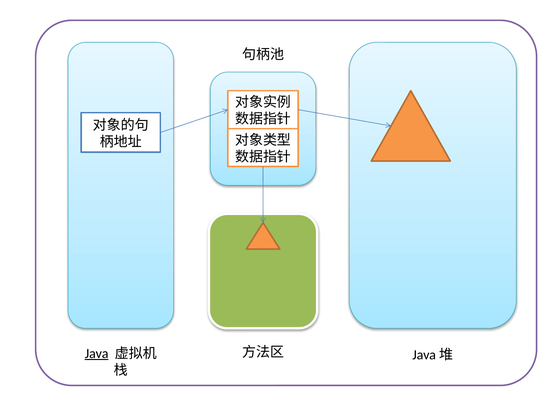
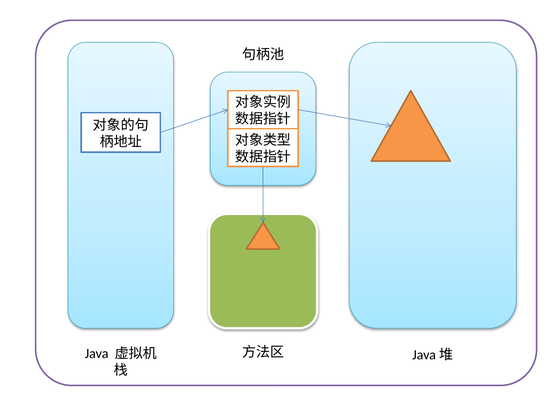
Java underline: present -> none (97, 353)
